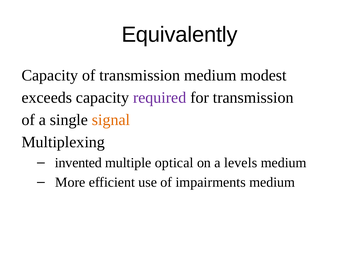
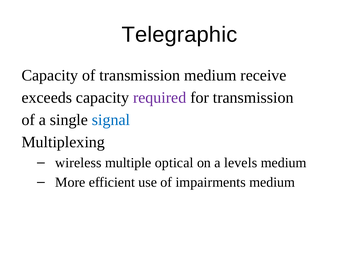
Equivalently: Equivalently -> Telegraphic (179, 35)
modest: modest -> receive (264, 75)
signal colour: orange -> blue (111, 120)
invented: invented -> wireless (78, 163)
